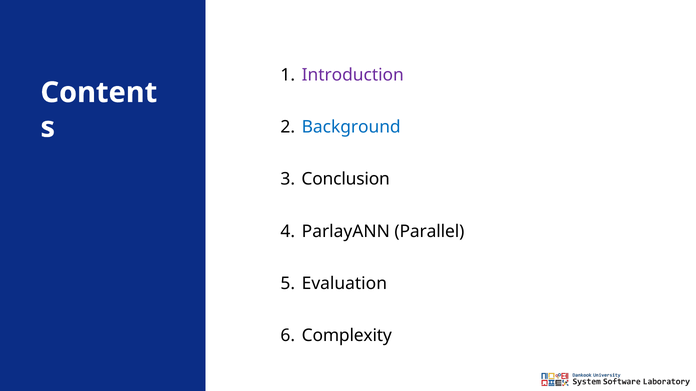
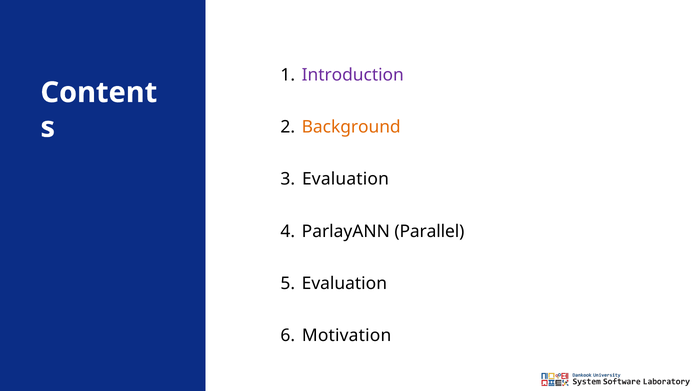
Background colour: blue -> orange (351, 127)
Conclusion: Conclusion -> Evaluation (345, 179)
Complexity: Complexity -> Motivation (347, 336)
